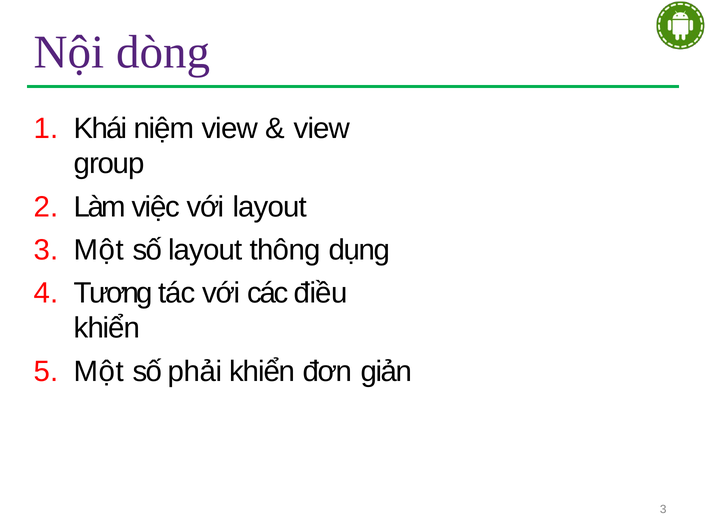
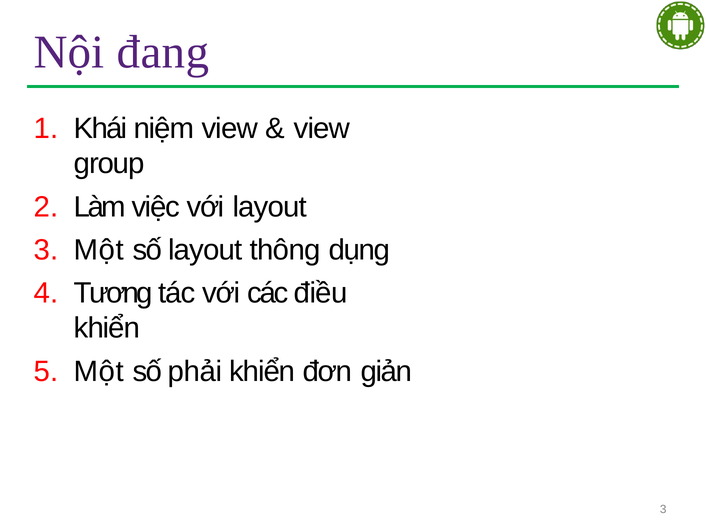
dòng: dòng -> đang (163, 52)
